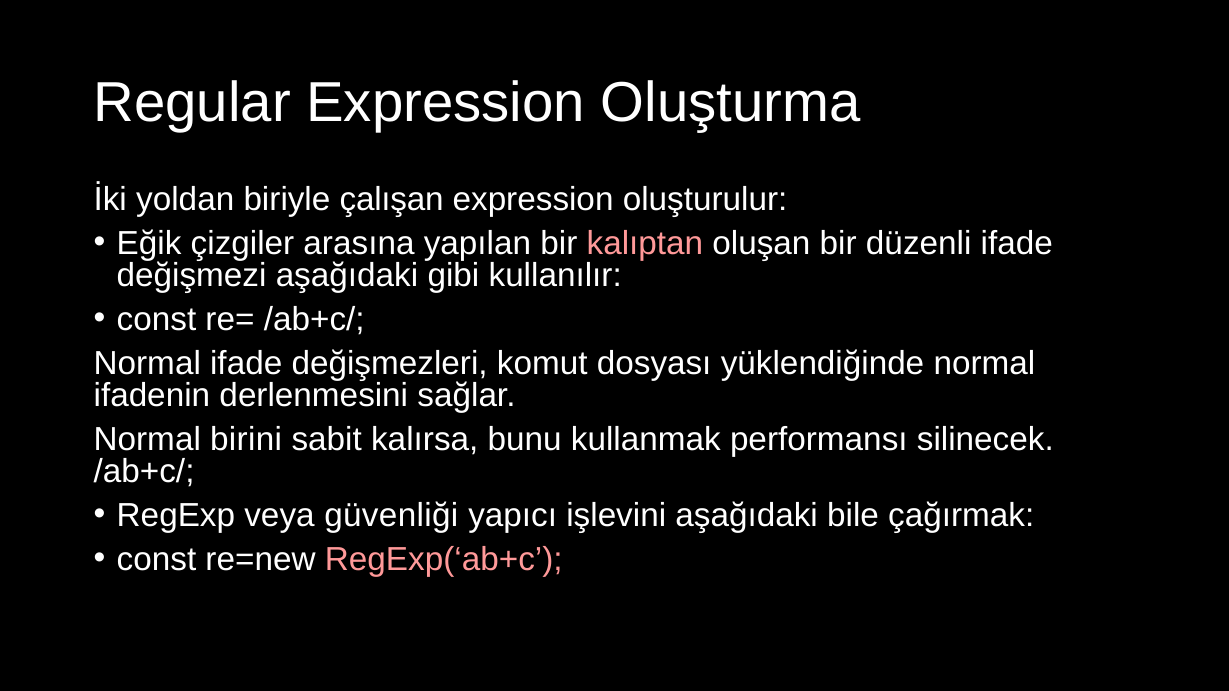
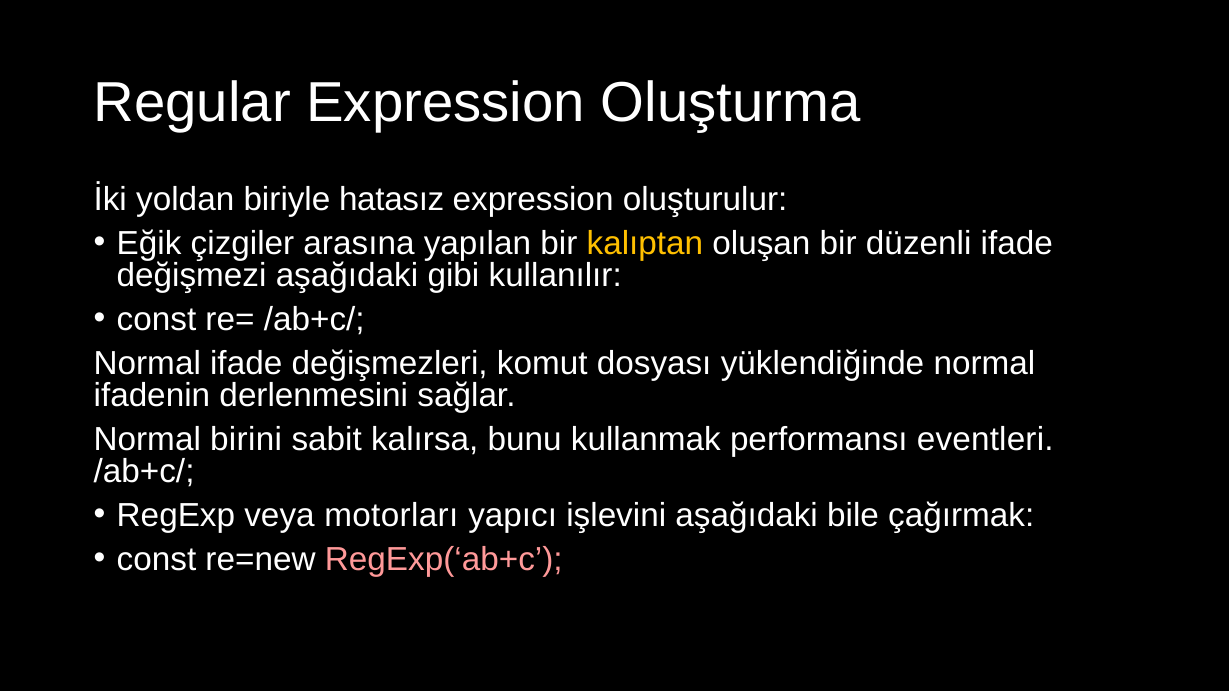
çalışan: çalışan -> hatasız (392, 200)
kalıptan colour: pink -> yellow (645, 244)
silinecek: silinecek -> eventleri (985, 440)
güvenliği: güvenliği -> motorları (391, 516)
